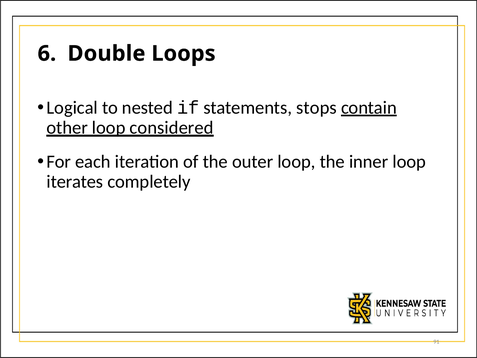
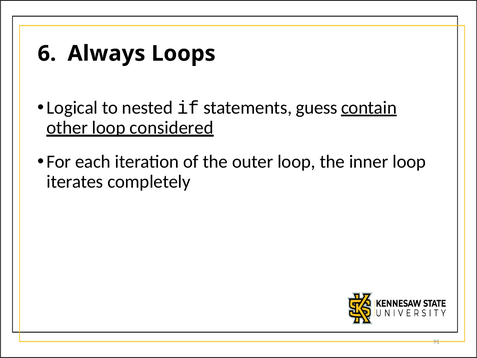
Double: Double -> Always (106, 53)
stops: stops -> guess (317, 108)
